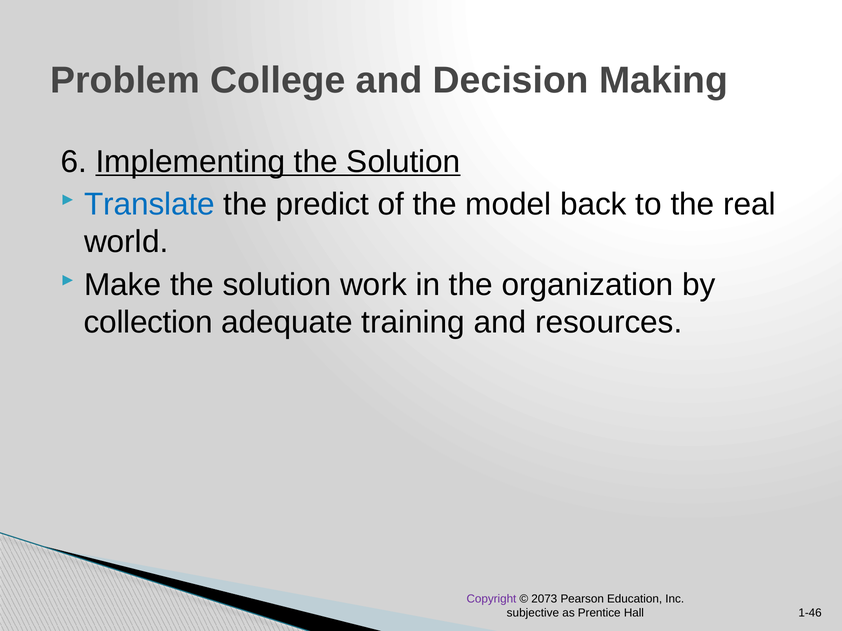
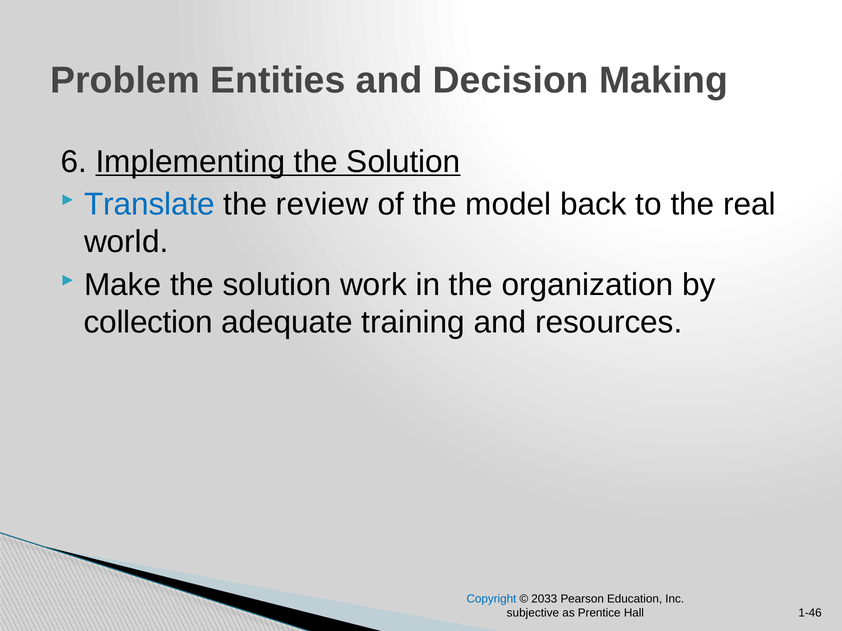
College: College -> Entities (278, 81)
predict: predict -> review (322, 204)
Copyright colour: purple -> blue (491, 599)
2073: 2073 -> 2033 (544, 599)
